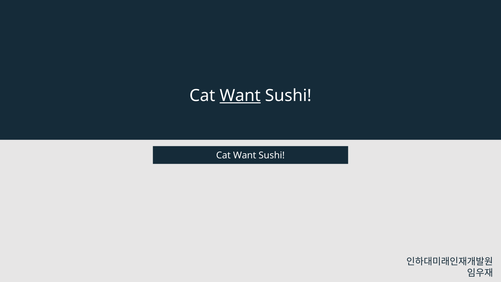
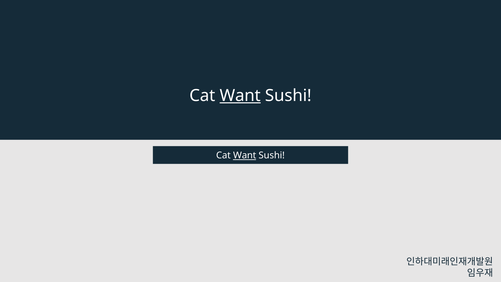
Want underline: none -> present (245, 155)
